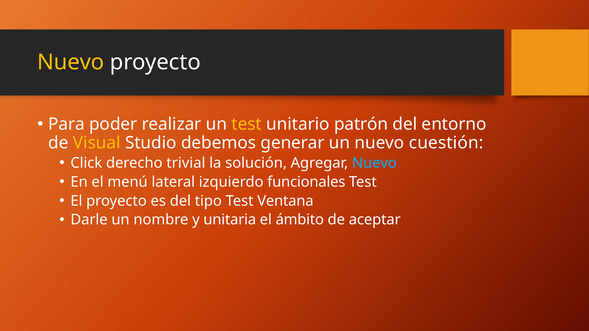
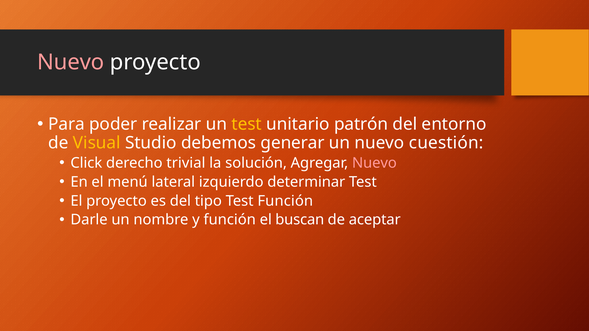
Nuevo colour: yellow -> pink (71, 62)
Nuevo colour: light blue -> pink (374, 163)
funcionales: funcionales -> determinar (306, 182)
Test Ventana: Ventana -> Función (285, 201)
y unitaria: unitaria -> función (230, 220)
ámbito: ámbito -> buscan (300, 220)
